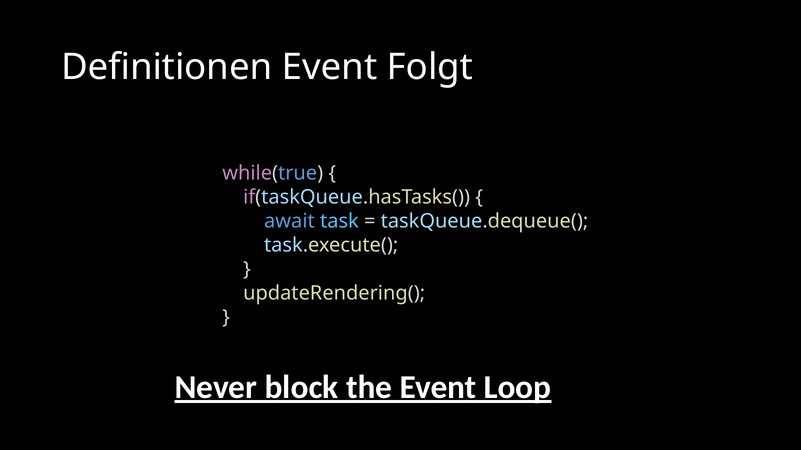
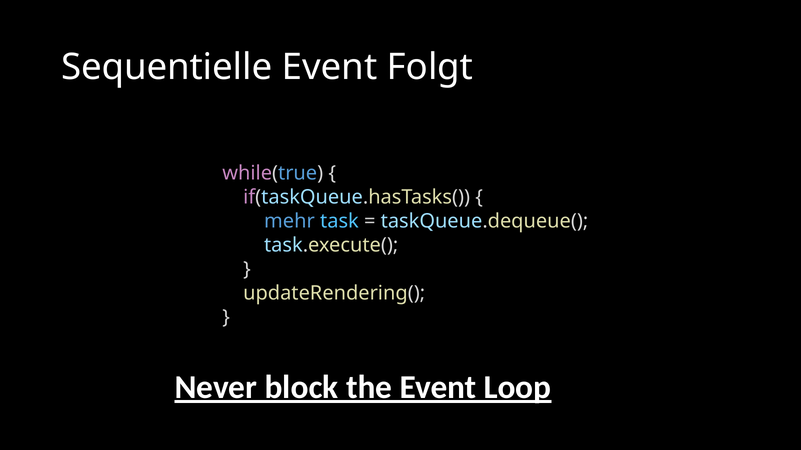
Definitionen: Definitionen -> Sequentielle (167, 67)
await: await -> mehr (289, 222)
